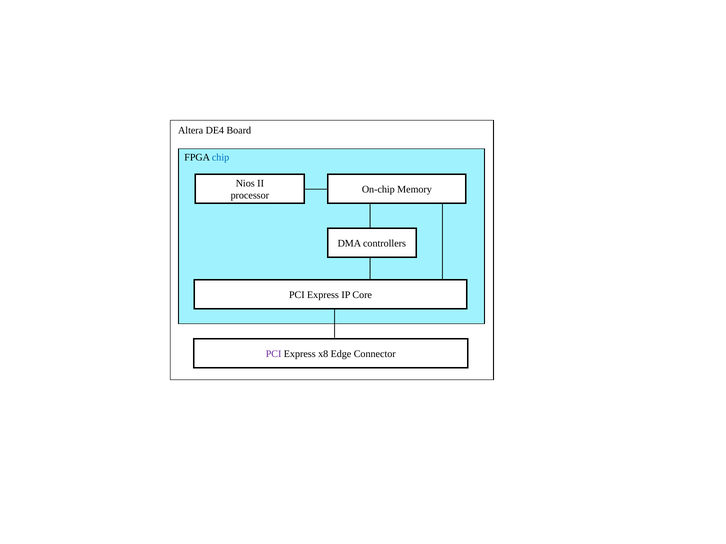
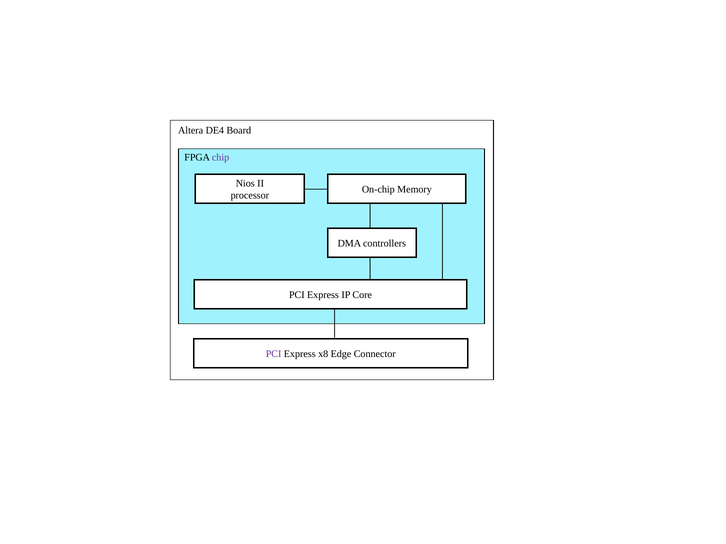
chip colour: blue -> purple (221, 158)
